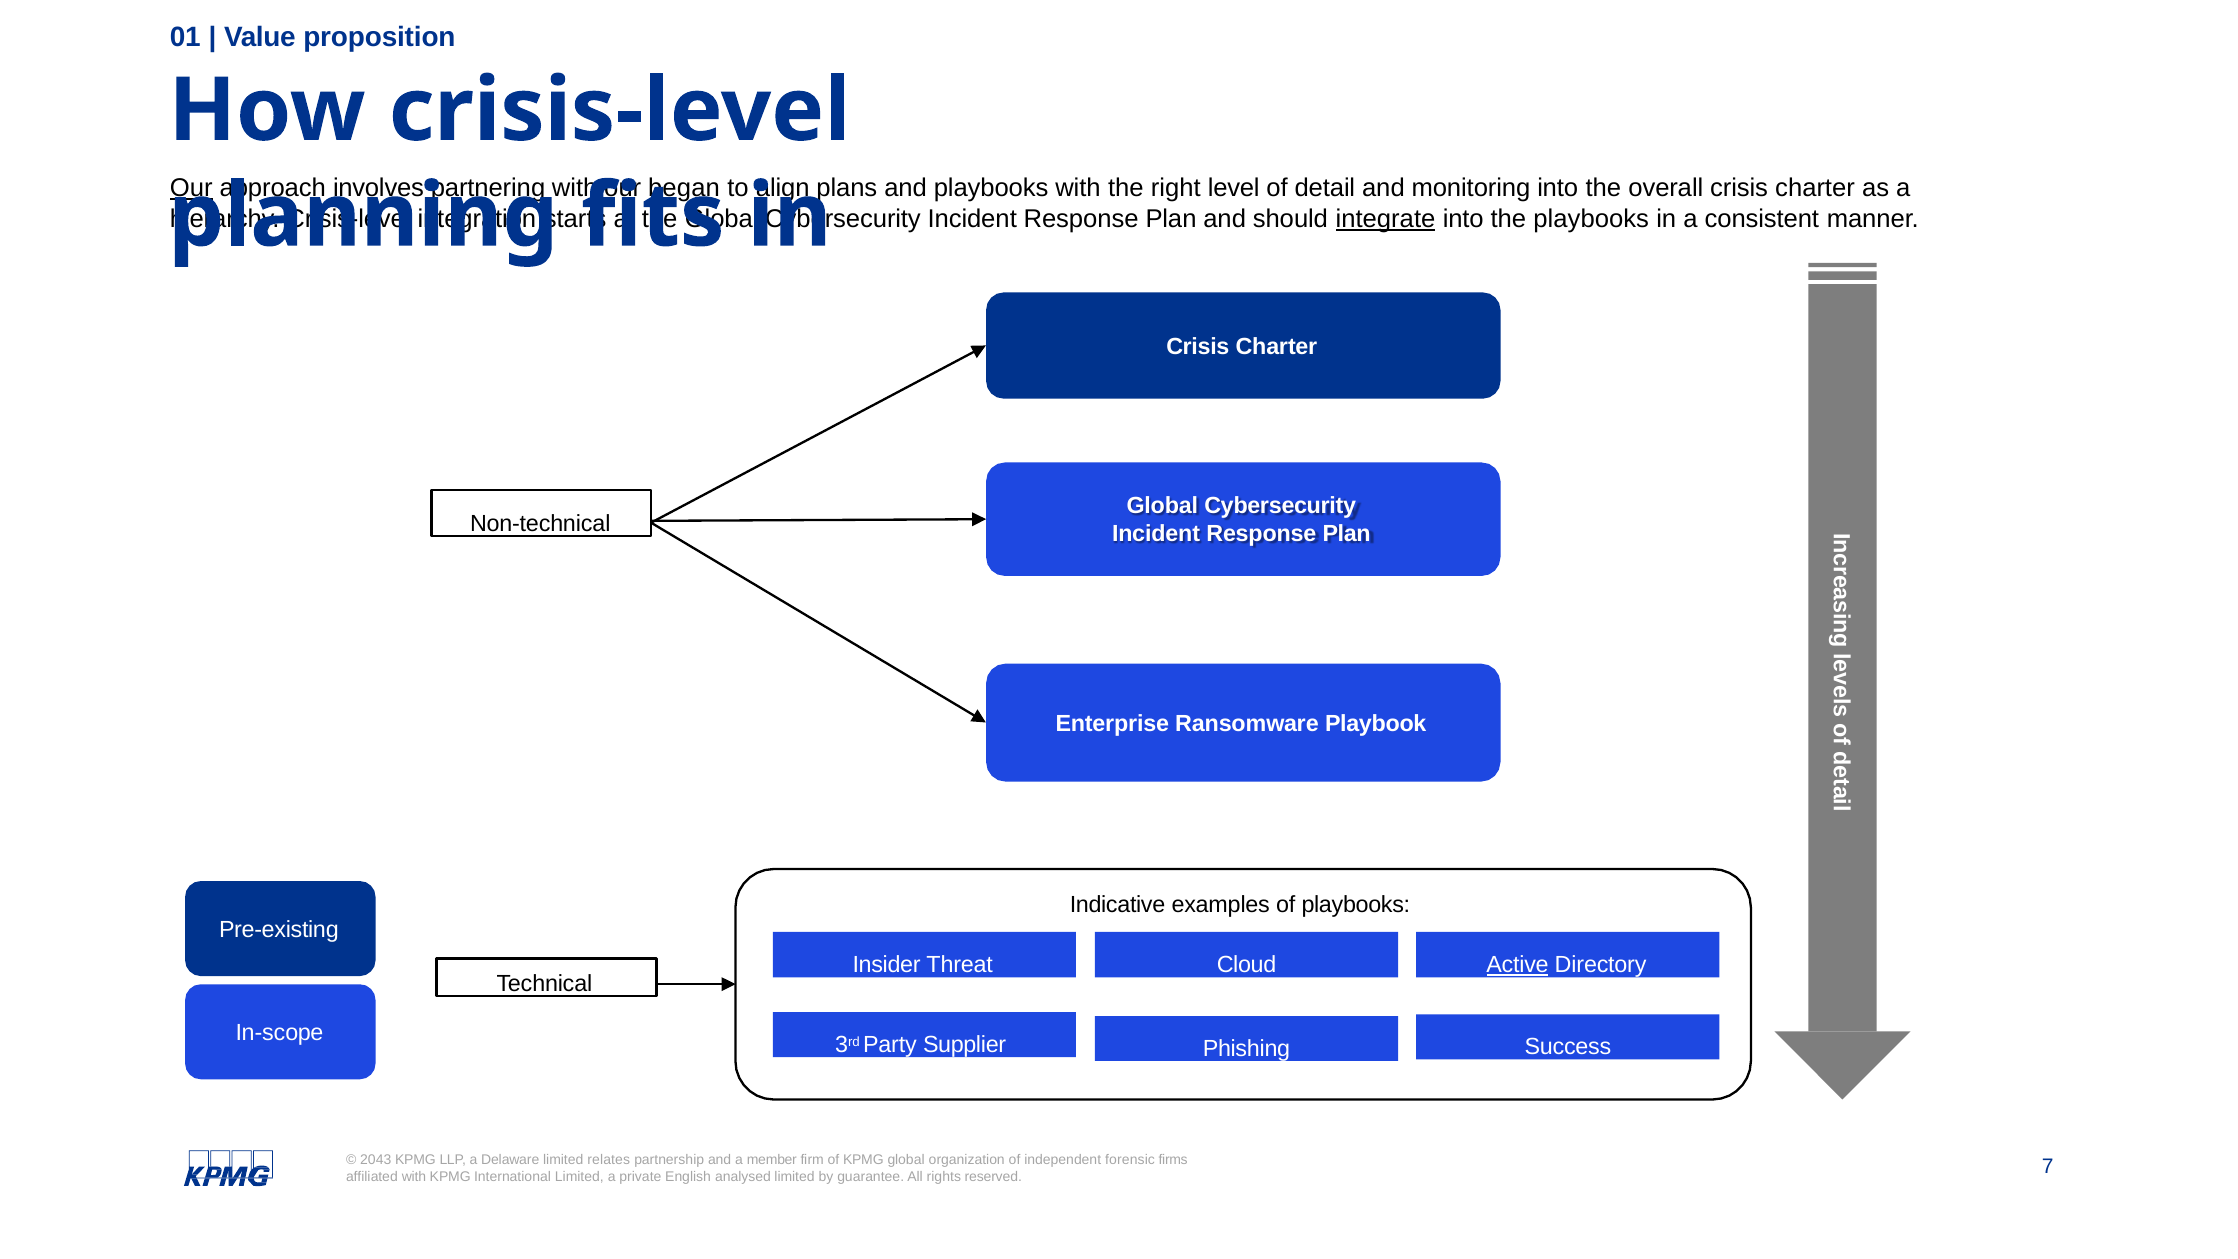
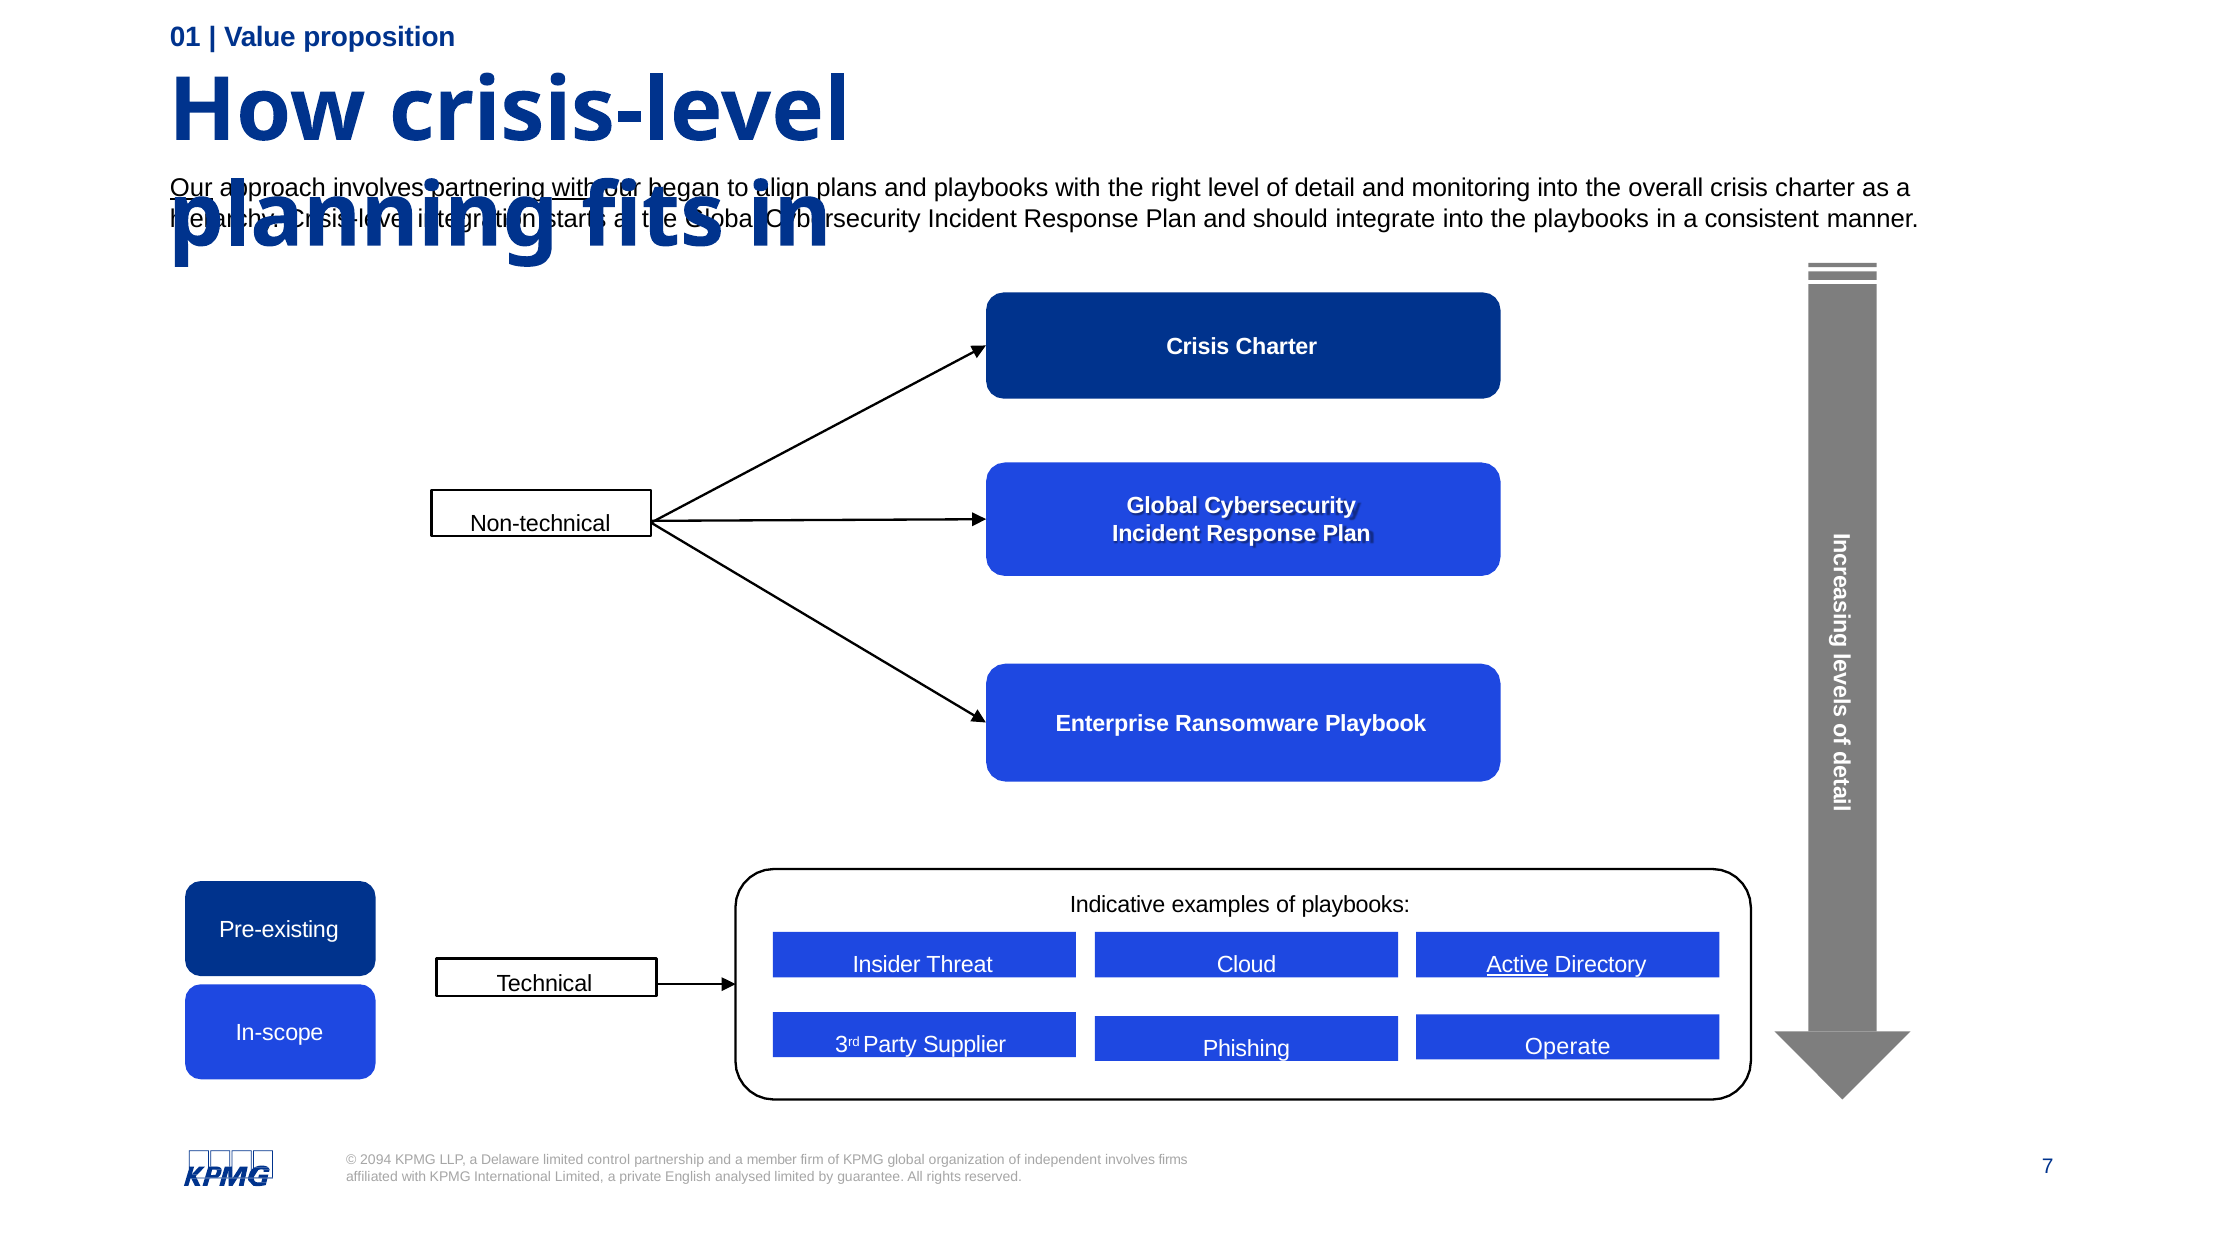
with underline: none -> present (575, 188)
integrate underline: present -> none (1386, 219)
Success: Success -> Operate (1568, 1047)
2043: 2043 -> 2094 (376, 1159)
relates: relates -> control (609, 1159)
independent forensic: forensic -> involves (1130, 1159)
